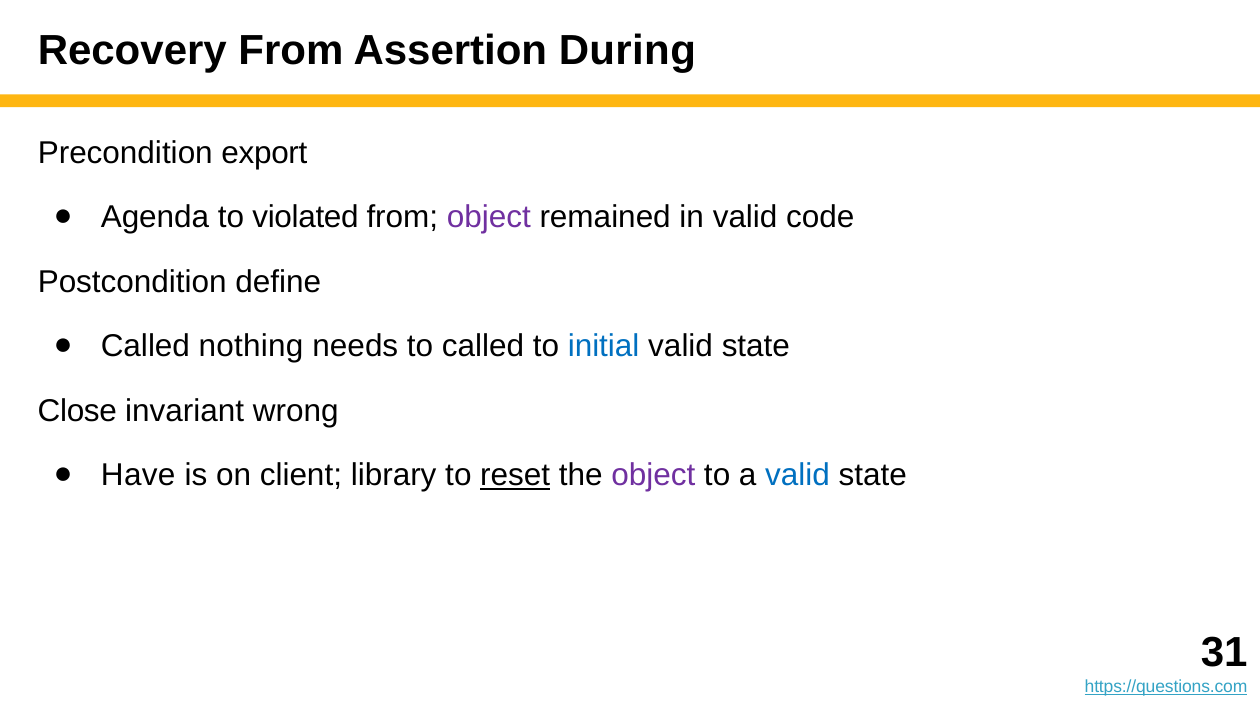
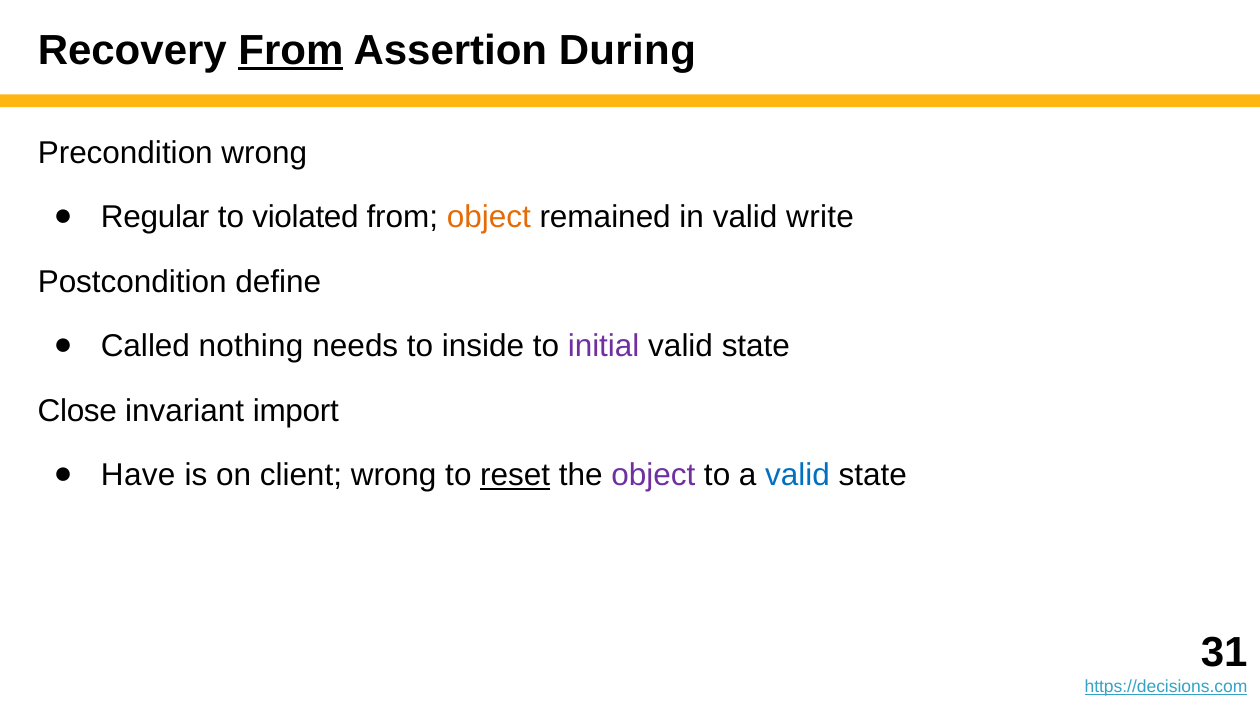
From underline: none -> present (291, 50)
Precondition export: export -> wrong (264, 153)
Agenda: Agenda -> Regular (155, 217)
object colour: purple -> orange (489, 217)
code: code -> write (820, 217)
to called: called -> inside (483, 346)
initial colour: blue -> purple (604, 346)
wrong: wrong -> import (296, 411)
client library: library -> wrong (394, 475)
https://questions.com: https://questions.com -> https://decisions.com (1166, 687)
